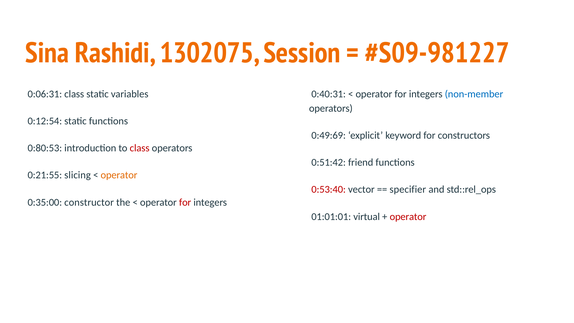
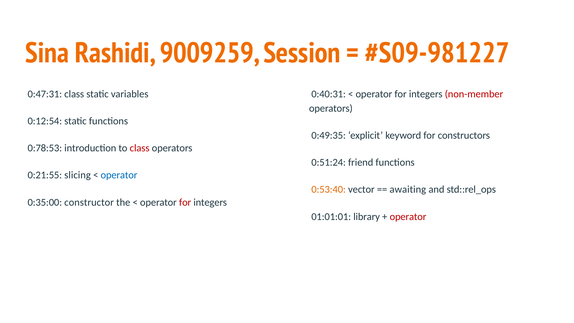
1302075: 1302075 -> 9009259 (210, 53)
0:06:31: 0:06:31 -> 0:47:31 (45, 94)
non-member colour: blue -> red (474, 94)
0:49:69: 0:49:69 -> 0:49:35 (329, 135)
0:80:53: 0:80:53 -> 0:78:53 (45, 148)
0:51:42: 0:51:42 -> 0:51:24 (329, 162)
operator colour: orange -> blue (119, 175)
0:53:40 colour: red -> orange (329, 189)
specifier: specifier -> awaiting (408, 189)
virtual: virtual -> library (367, 217)
